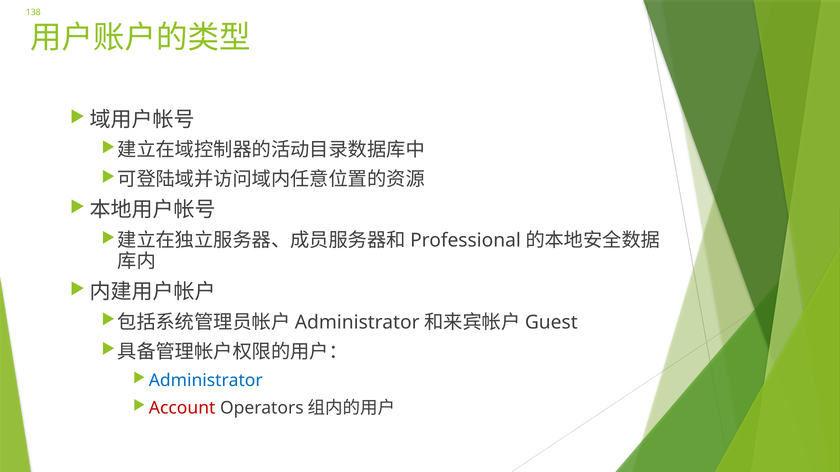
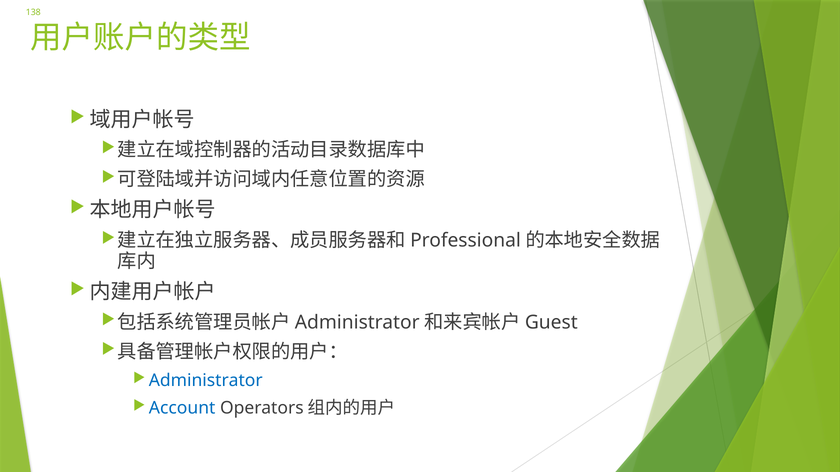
Account colour: red -> blue (182, 408)
